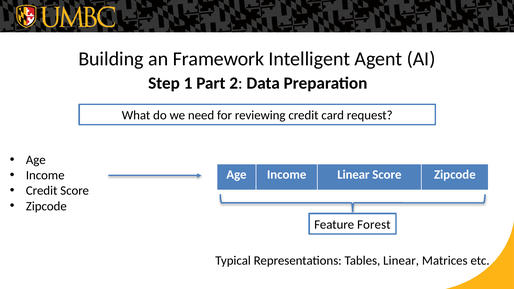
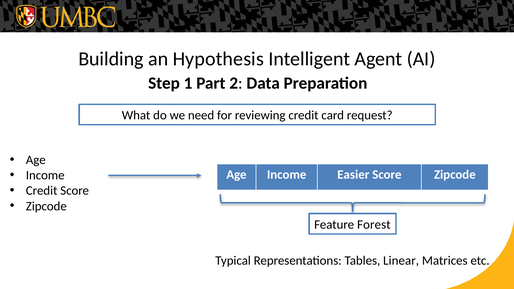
Framework: Framework -> Hypothesis (218, 59)
Income Linear: Linear -> Easier (353, 175)
